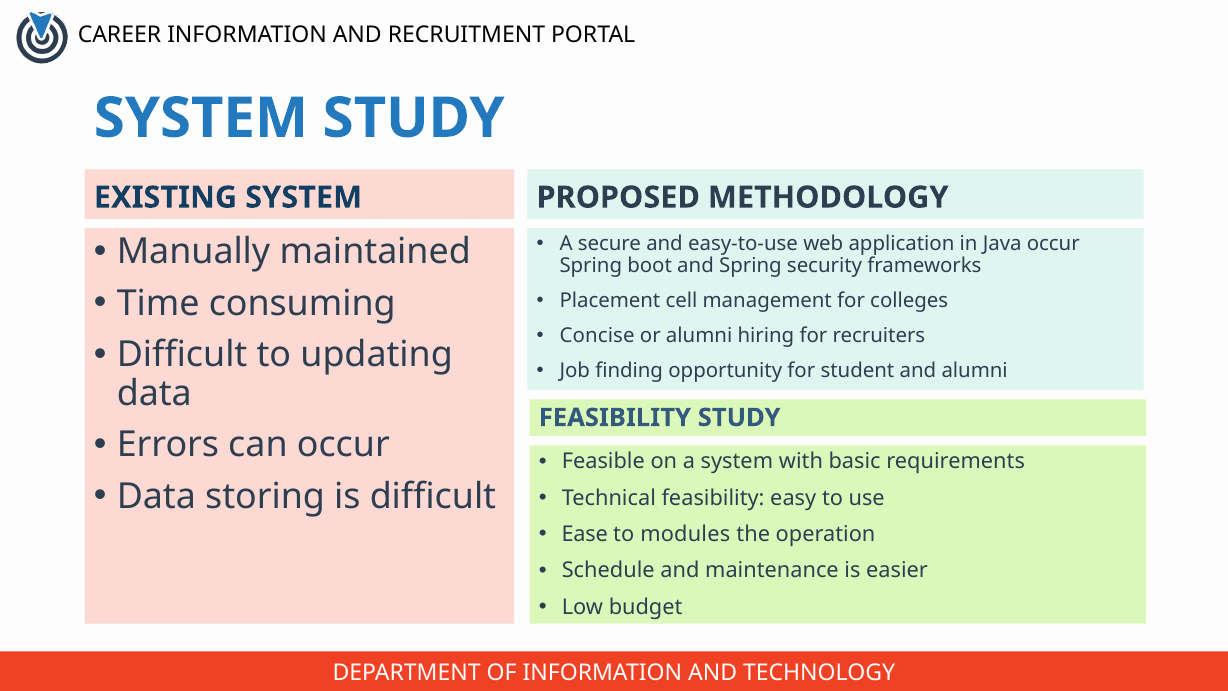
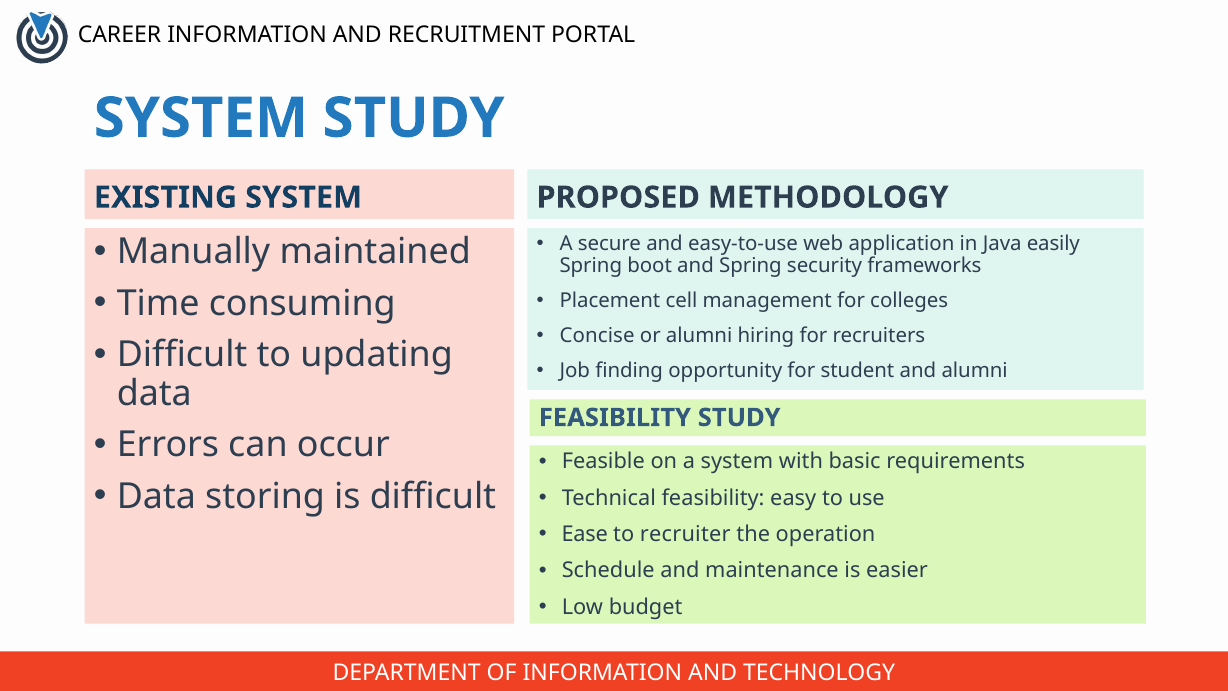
Java occur: occur -> easily (1053, 244)
modules: modules -> recruiter (685, 534)
